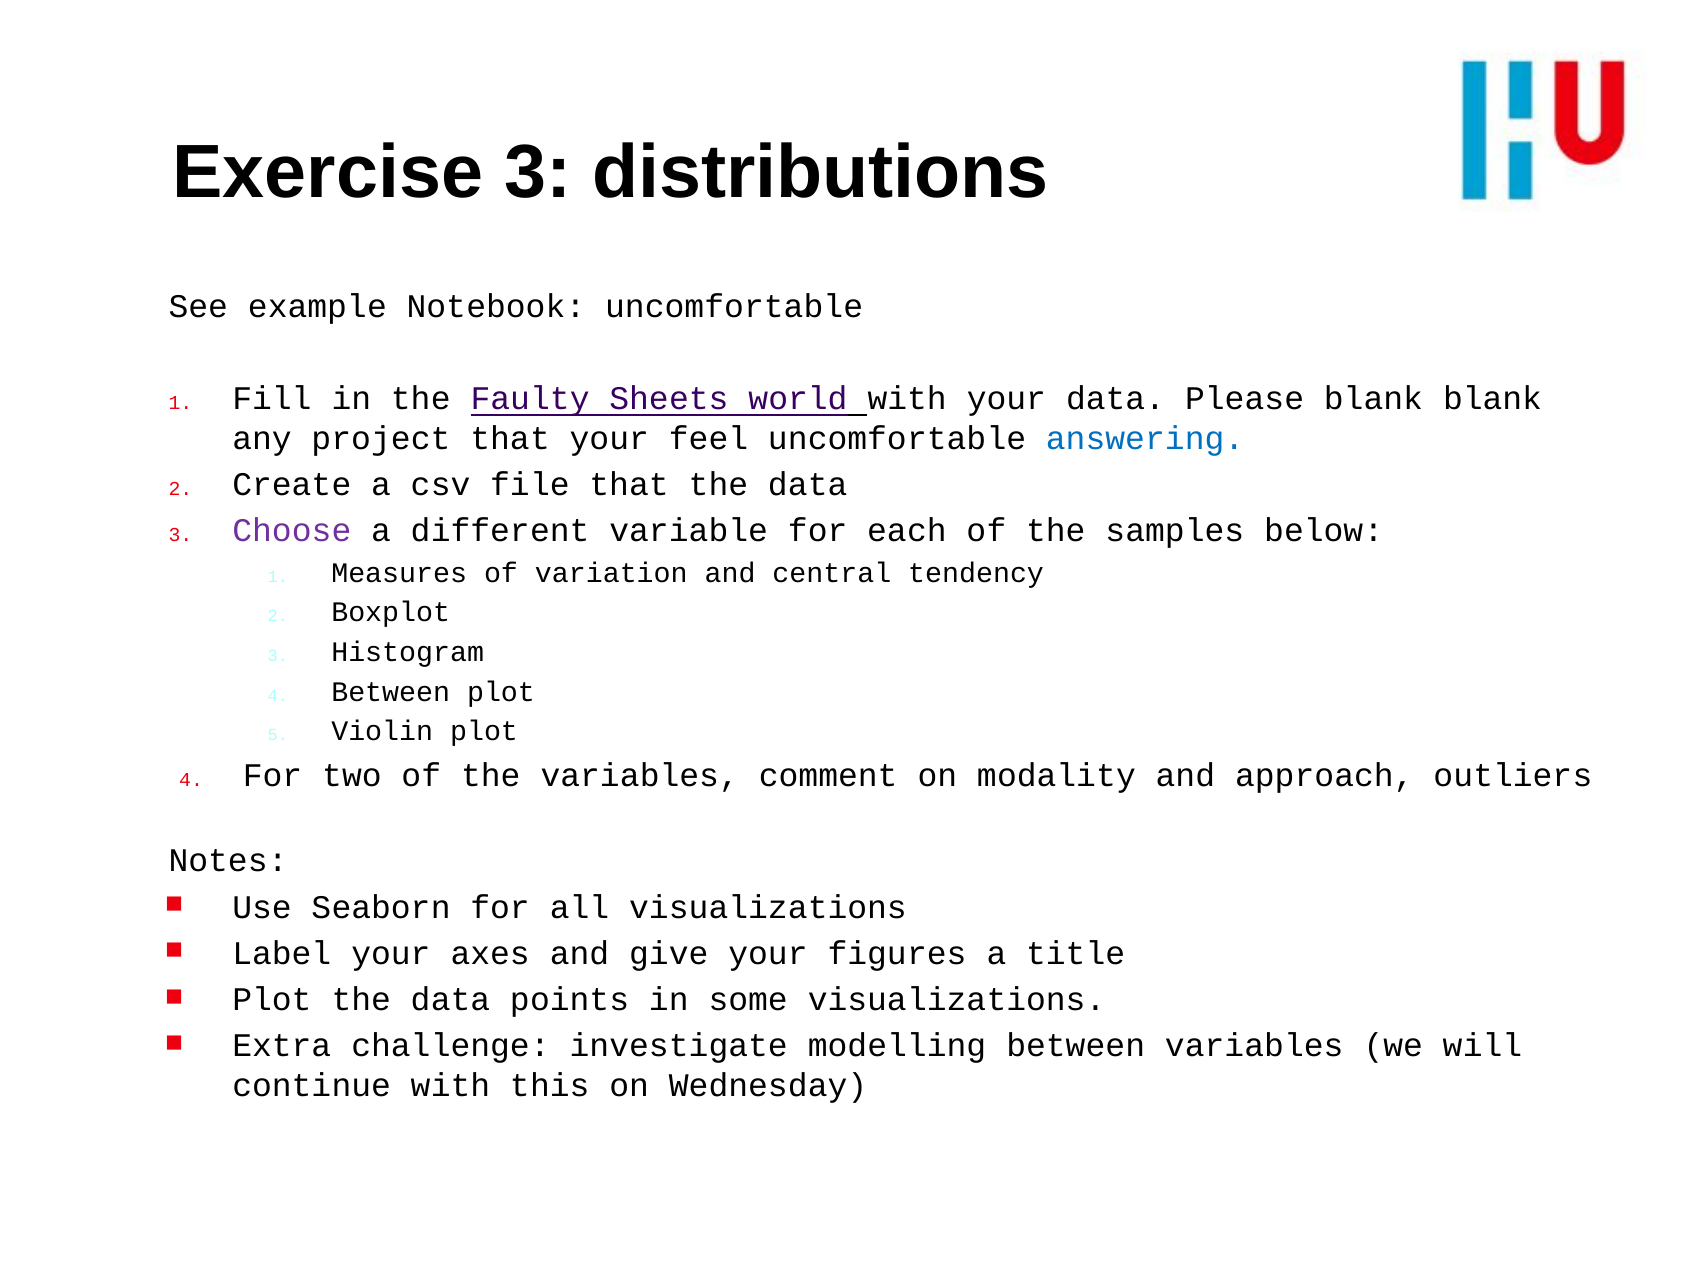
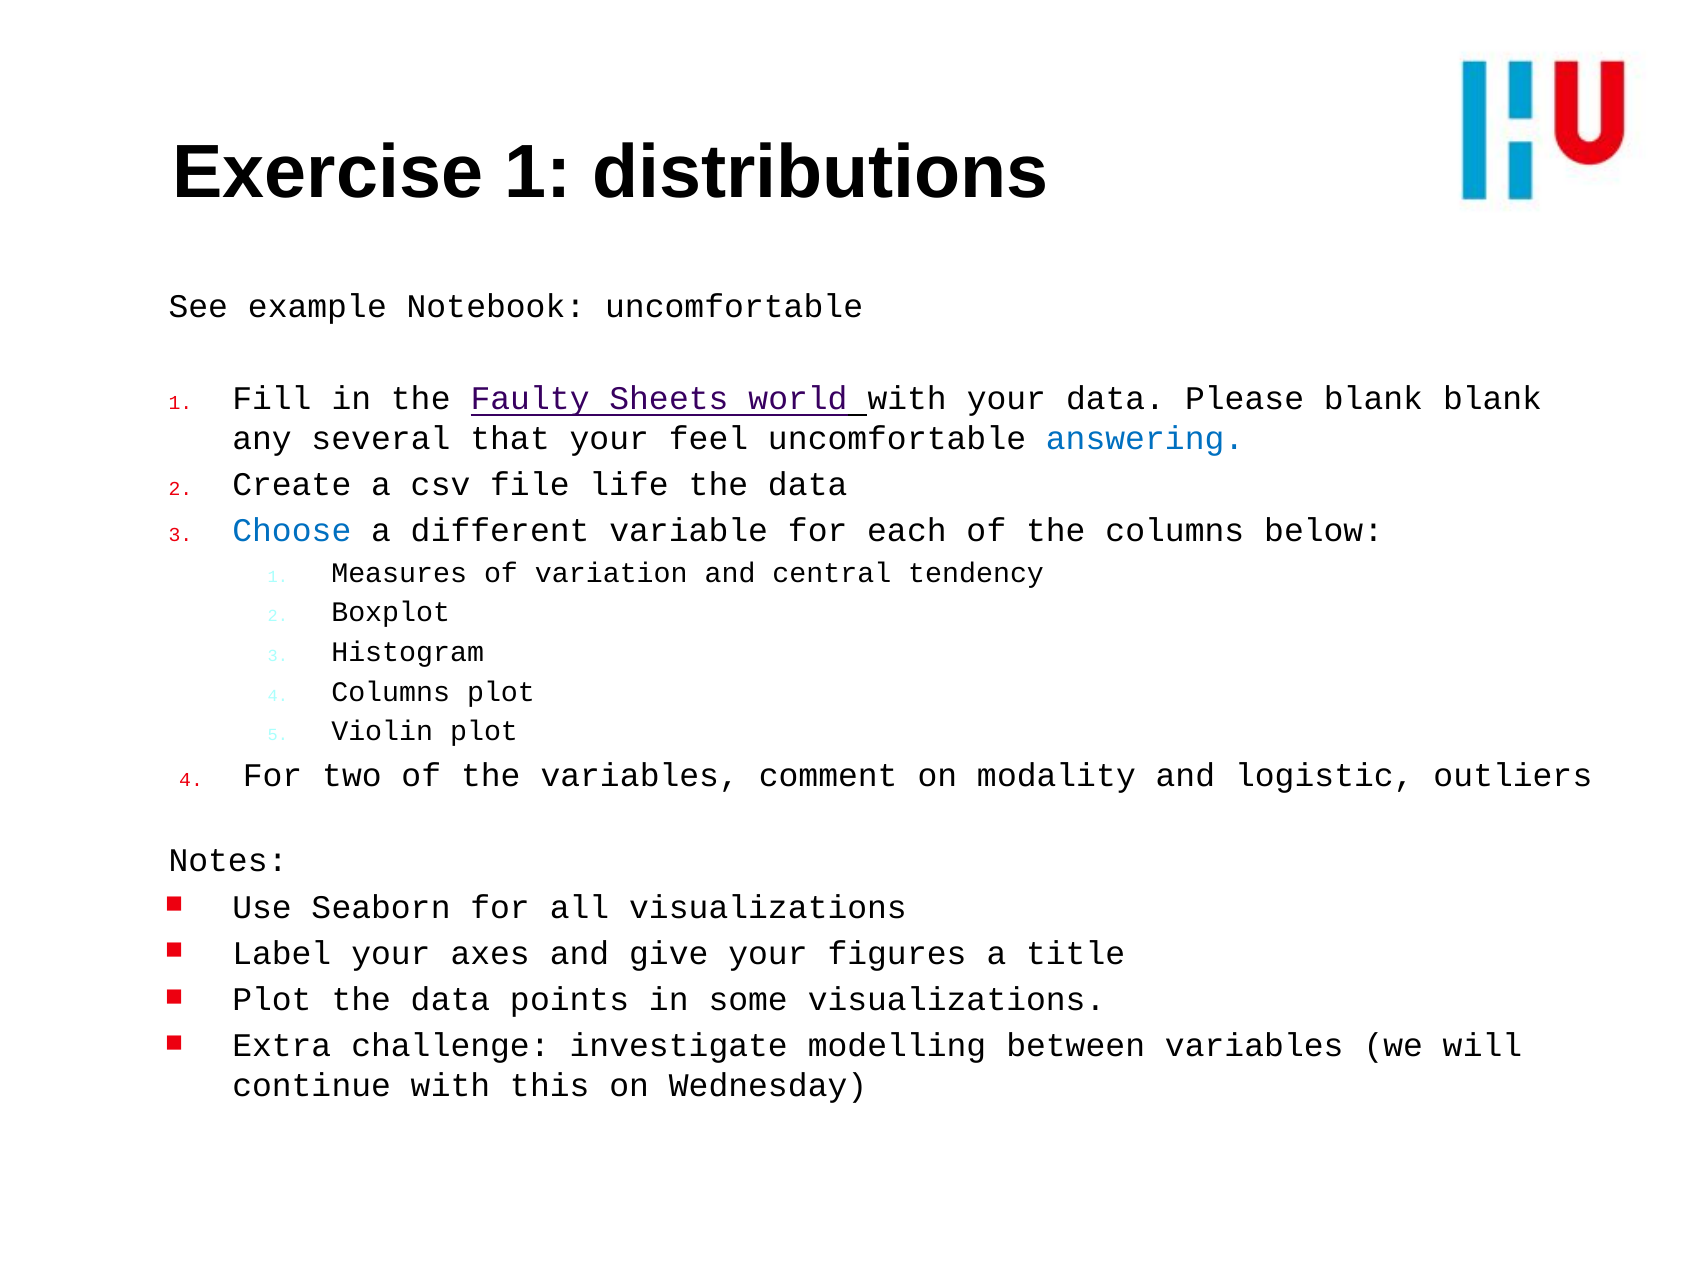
Exercise 3: 3 -> 1 (538, 172)
project: project -> several (381, 438)
file that: that -> life (629, 485)
Choose colour: purple -> blue (292, 531)
the samples: samples -> columns (1175, 531)
Between: Between -> Columns (391, 692)
approach: approach -> logistic (1324, 775)
